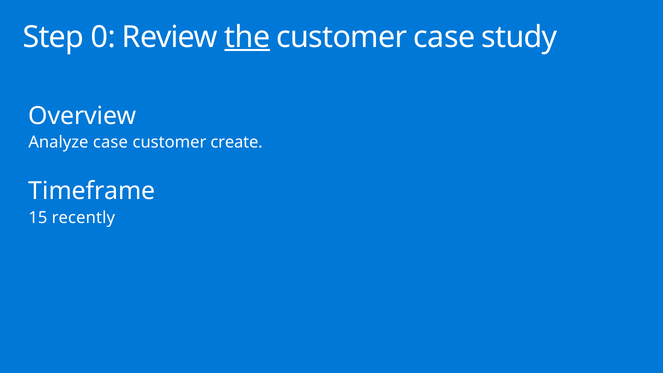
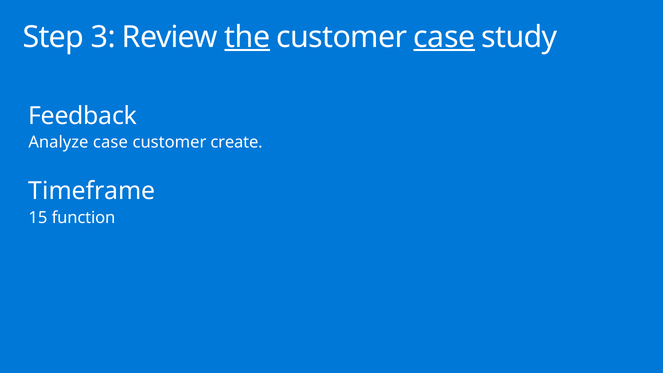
0: 0 -> 3 (103, 37)
case underline: none -> present (444, 37)
Overview: Overview -> Feedback (83, 116)
recently: recently -> function (83, 218)
